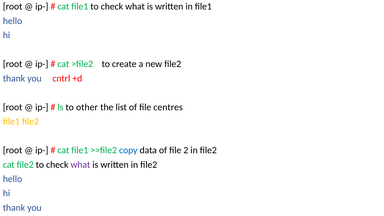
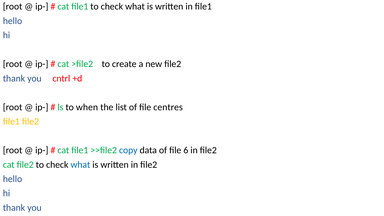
other: other -> when (87, 107)
2: 2 -> 6 (186, 150)
what colour: purple -> blue (80, 165)
